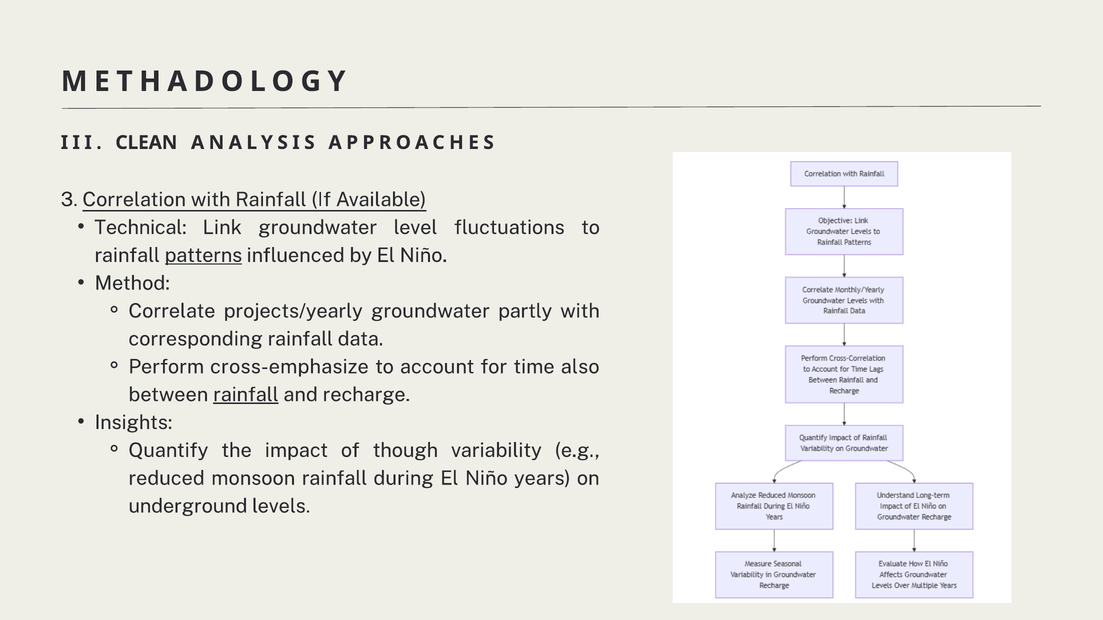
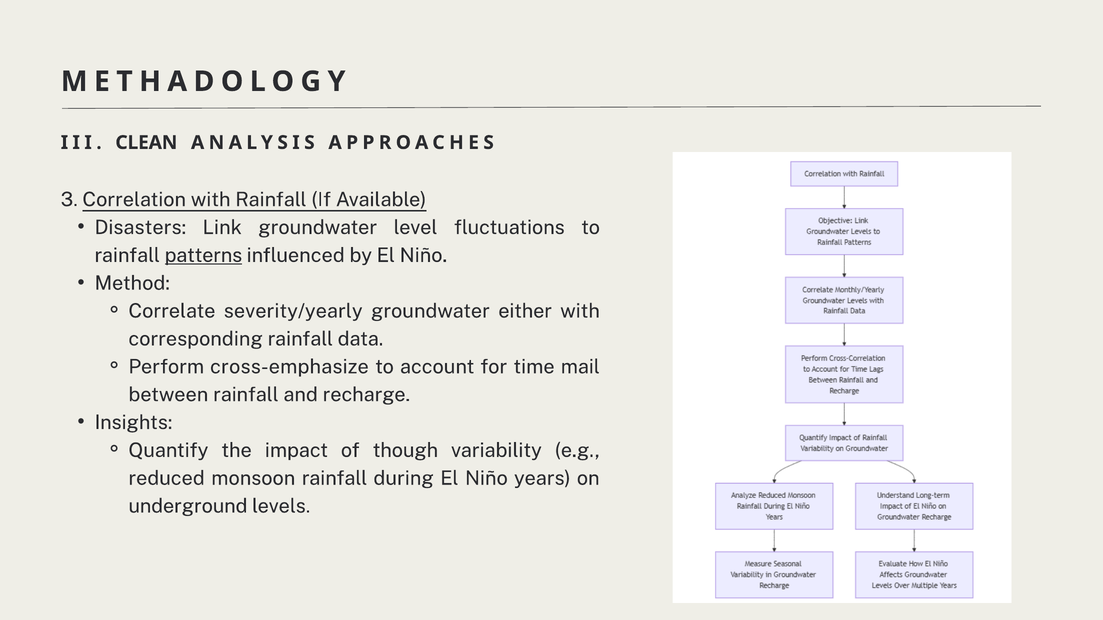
Technical: Technical -> Disasters (140, 228)
projects/yearly: projects/yearly -> severity/yearly (293, 311)
partly: partly -> either (525, 311)
also: also -> mail (580, 367)
rainfall underline: present -> none (246, 395)
